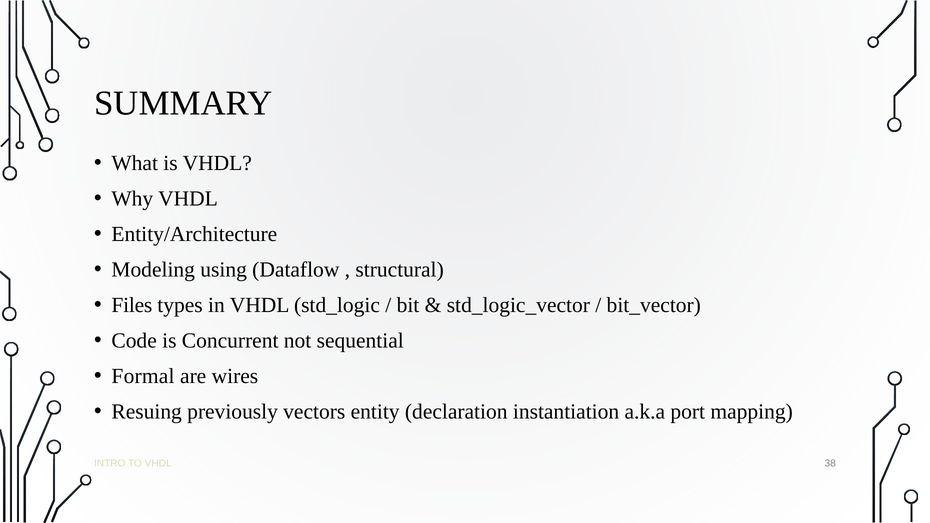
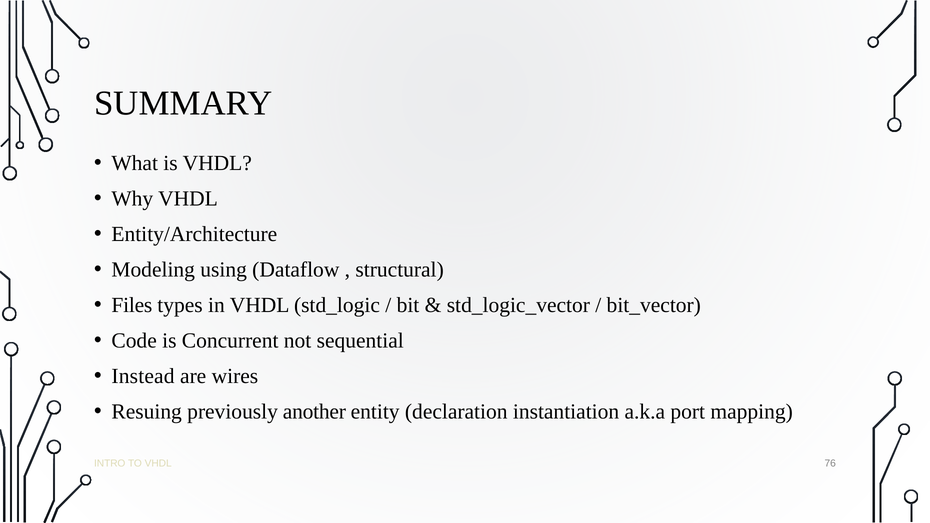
Formal: Formal -> Instead (143, 376)
vectors: vectors -> another (314, 412)
38: 38 -> 76 (830, 463)
